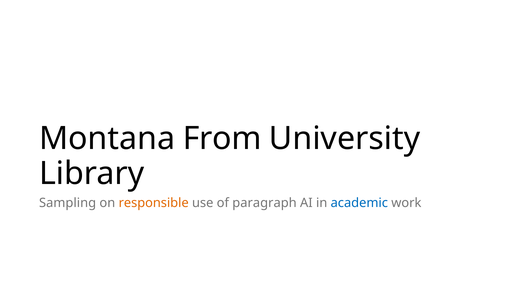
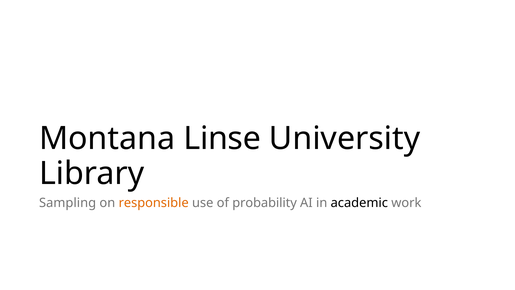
From: From -> Linse (222, 138)
paragraph: paragraph -> probability (265, 203)
academic colour: blue -> black (359, 203)
